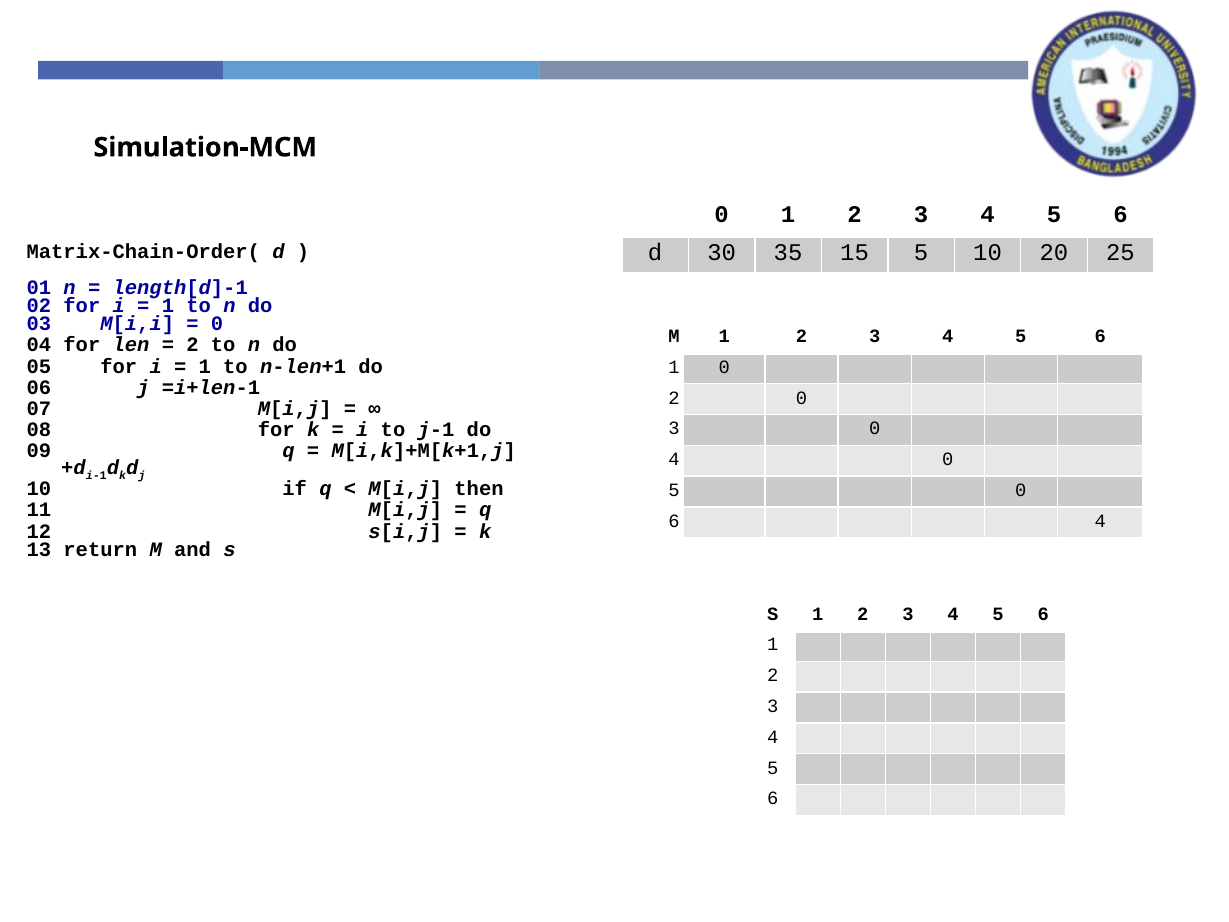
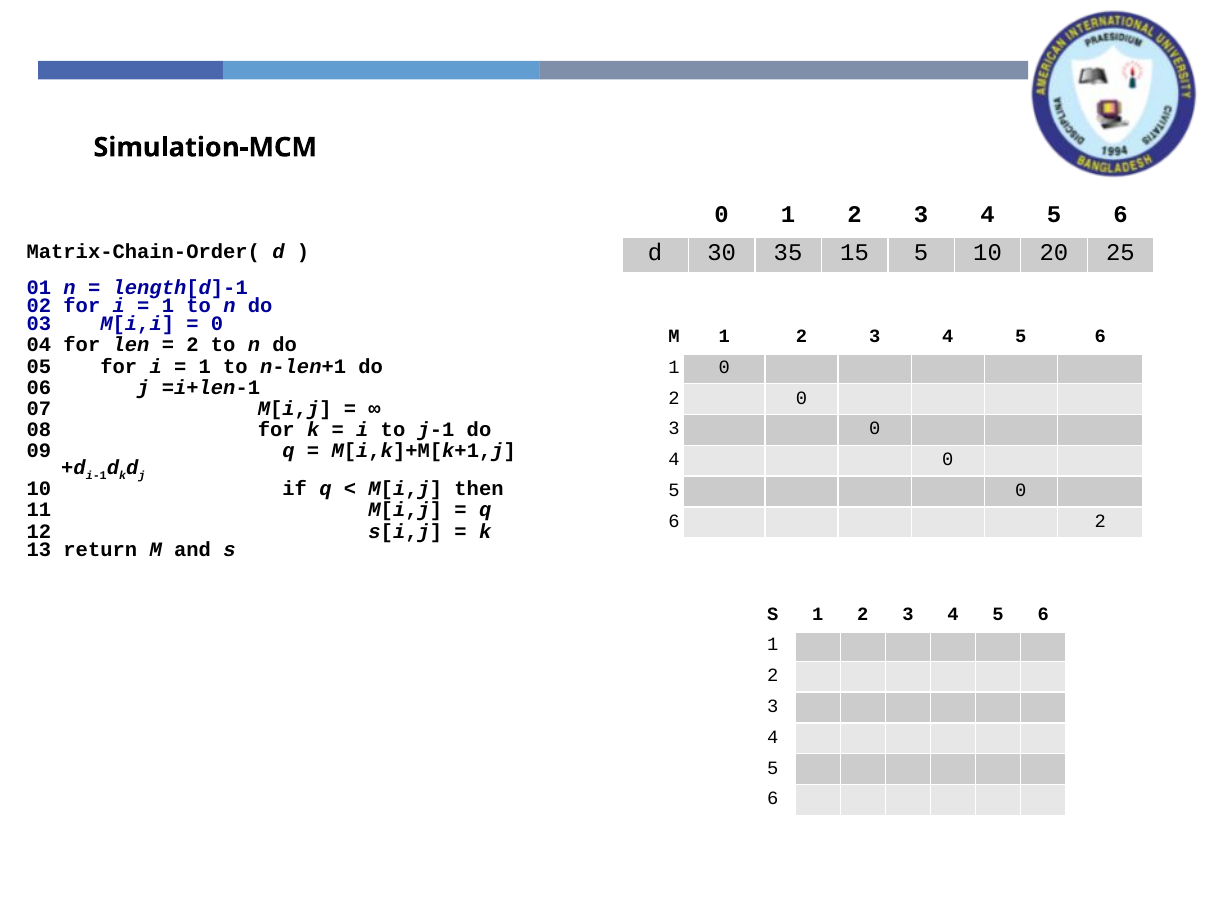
6 4: 4 -> 2 (1100, 521)
